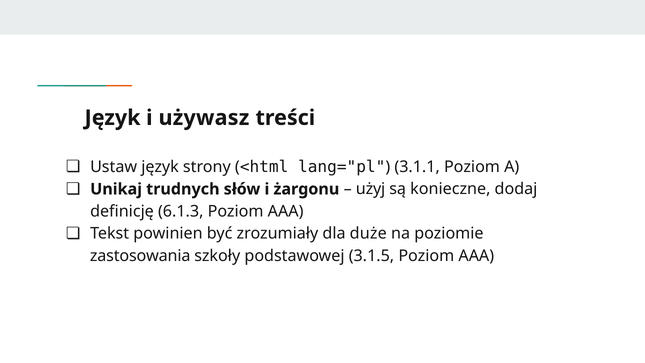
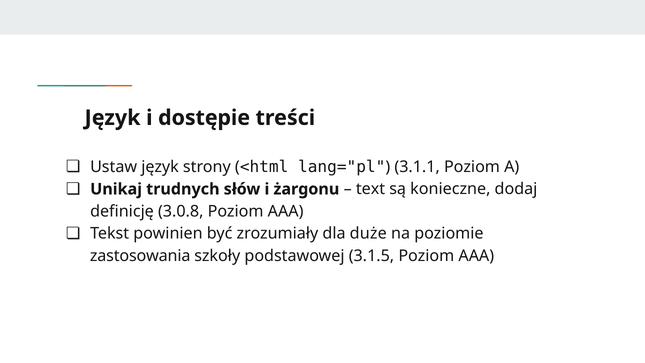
używasz: używasz -> dostępie (204, 118)
użyj: użyj -> text (370, 189)
6.1.3: 6.1.3 -> 3.0.8 (181, 211)
